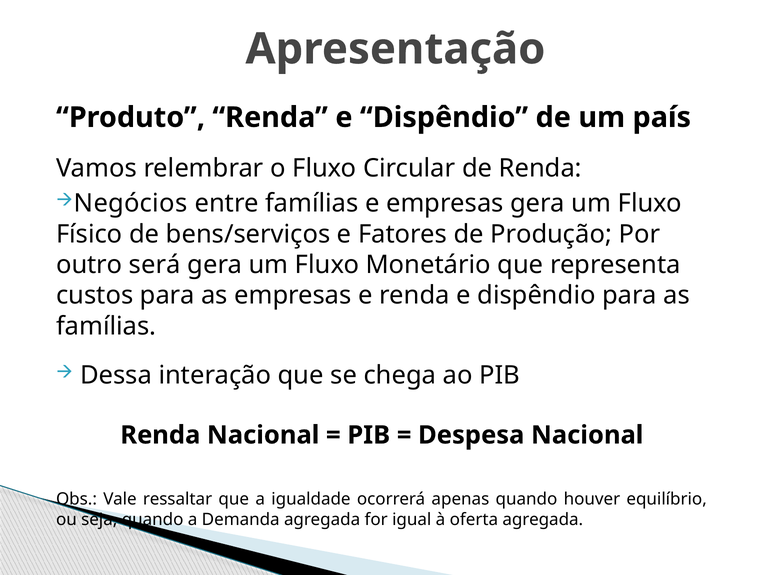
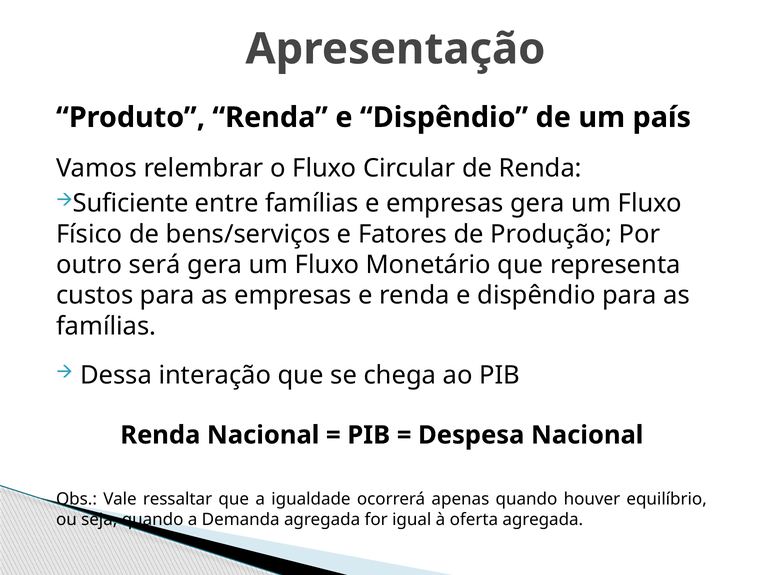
Negócios: Negócios -> Suficiente (131, 204)
